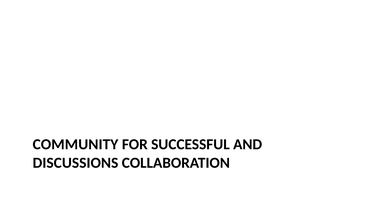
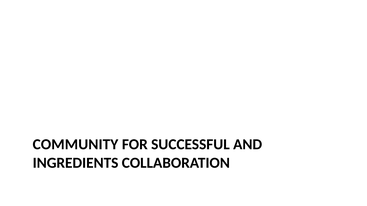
DISCUSSIONS: DISCUSSIONS -> INGREDIENTS (76, 163)
